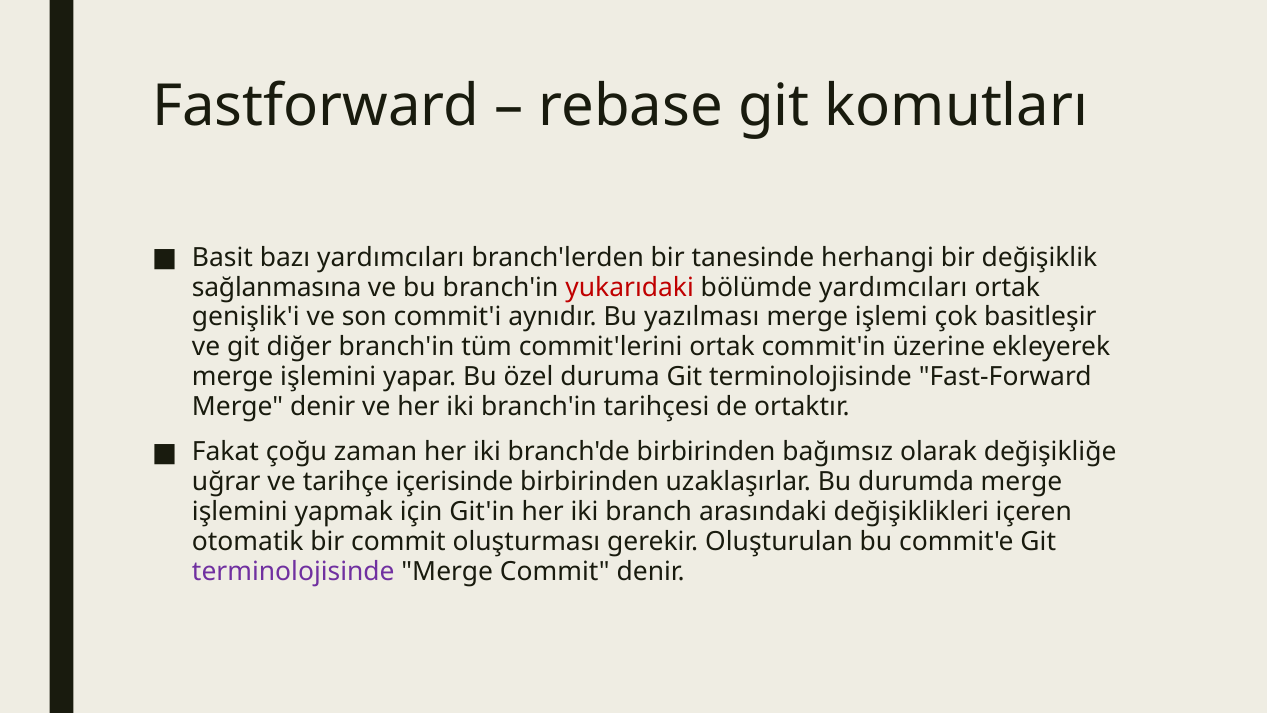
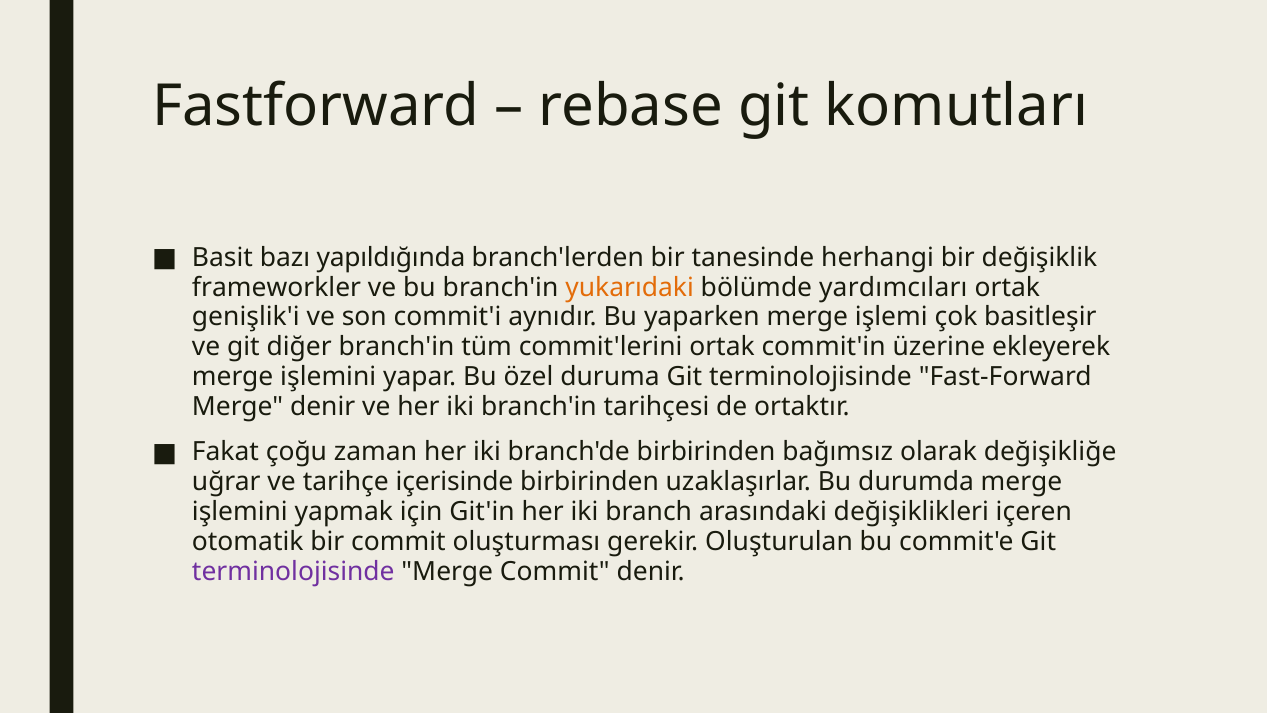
bazı yardımcıları: yardımcıları -> yapıldığında (391, 257)
sağlanmasına: sağlanmasına -> frameworkler (277, 287)
yukarıdaki colour: red -> orange (630, 287)
yazılması: yazılması -> yaparken (702, 317)
